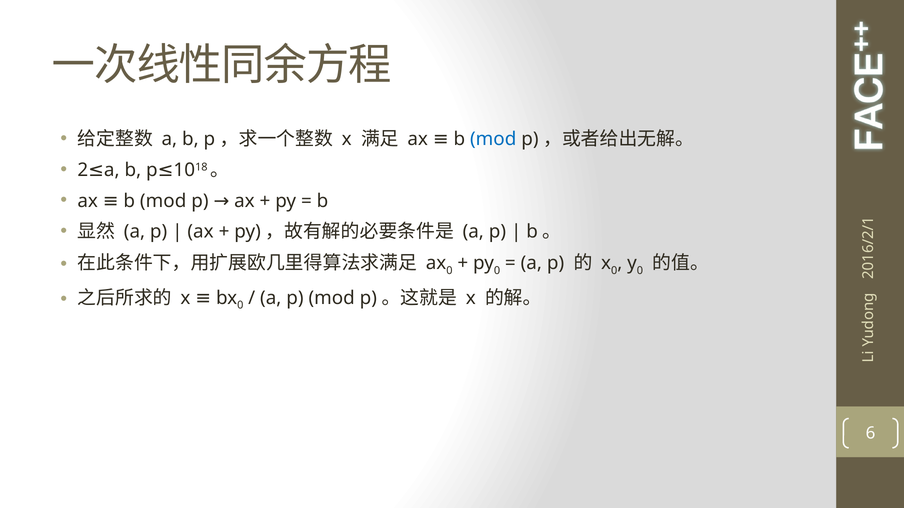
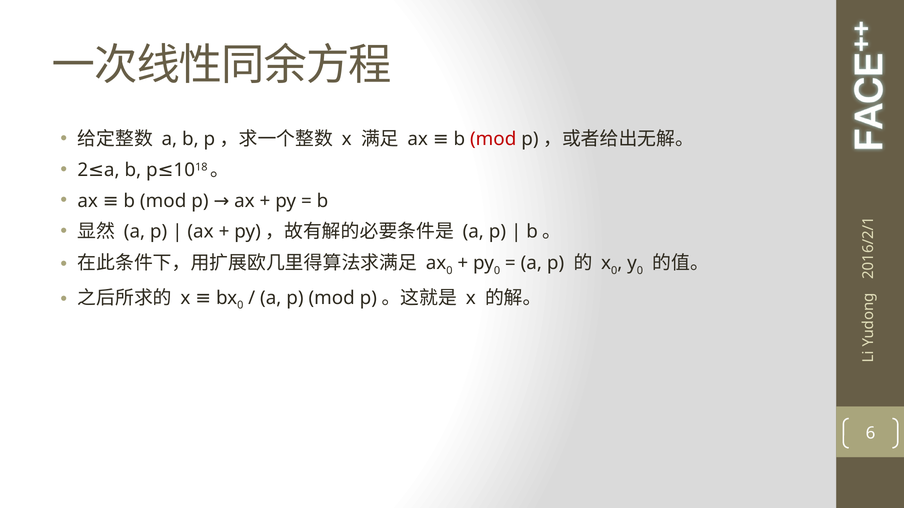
mod colour: blue -> red (493, 139)
